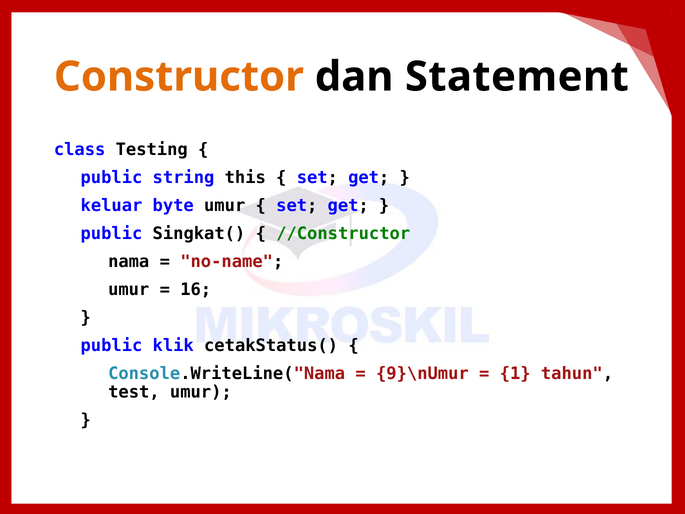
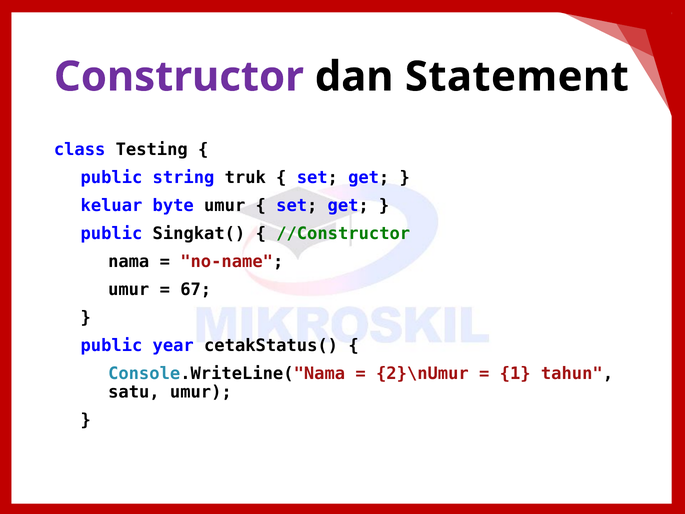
Constructor colour: orange -> purple (179, 77)
this: this -> truk (245, 177)
16: 16 -> 67 (196, 289)
klik: klik -> year (173, 345)
9}\nUmur: 9}\nUmur -> 2}\nUmur (422, 373)
test: test -> satu (134, 392)
